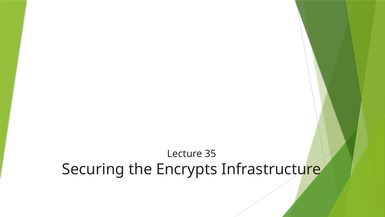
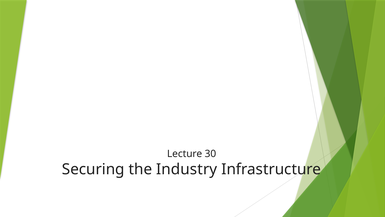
35: 35 -> 30 (210, 153)
Encrypts: Encrypts -> Industry (187, 169)
